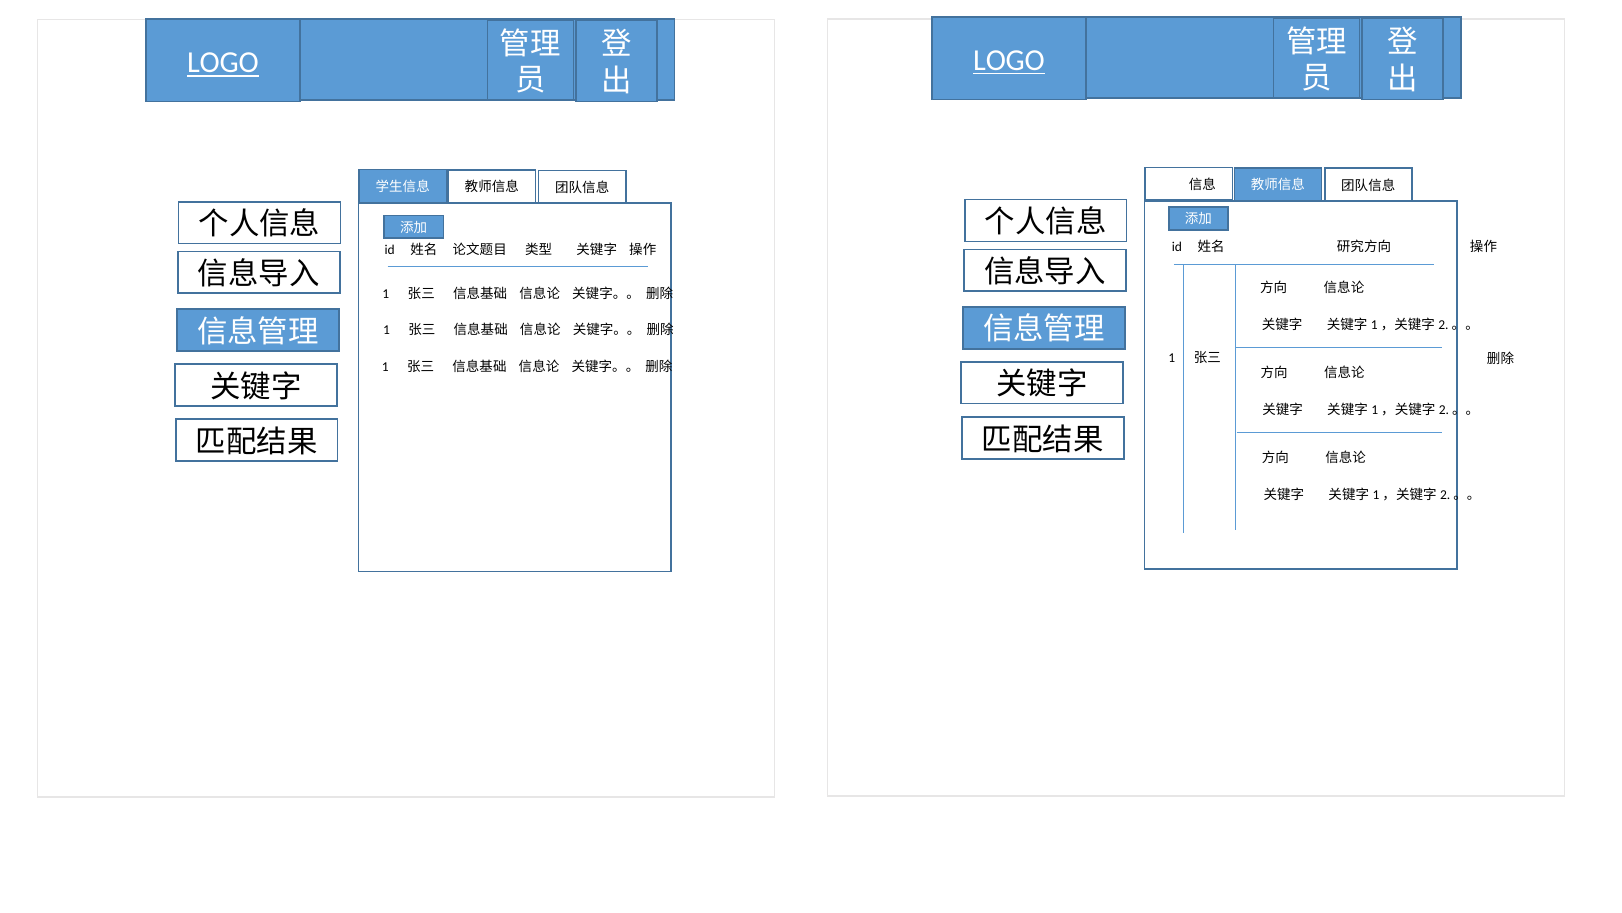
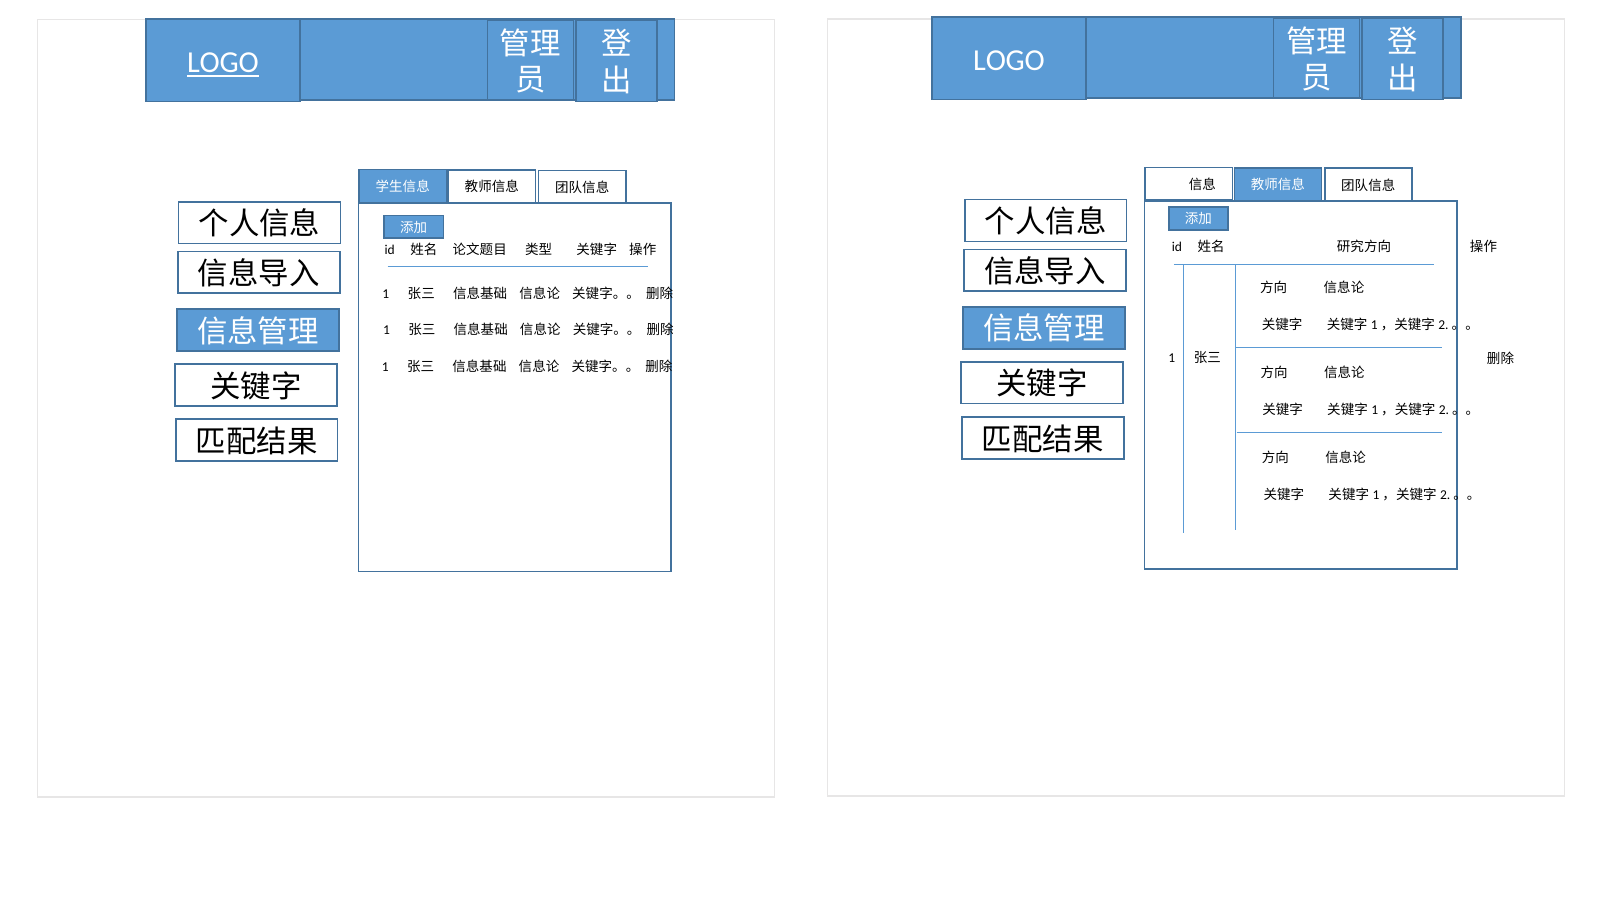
LOGO underline: present -> none (1009, 60)
